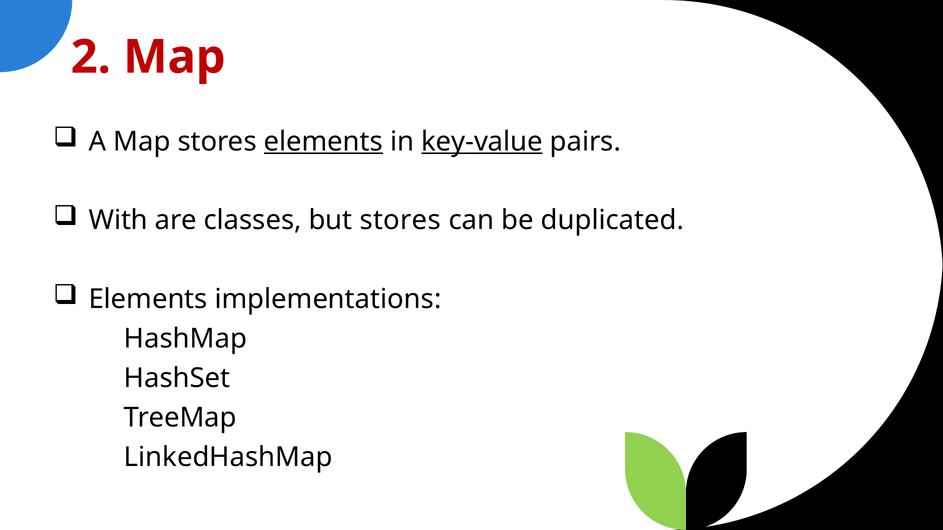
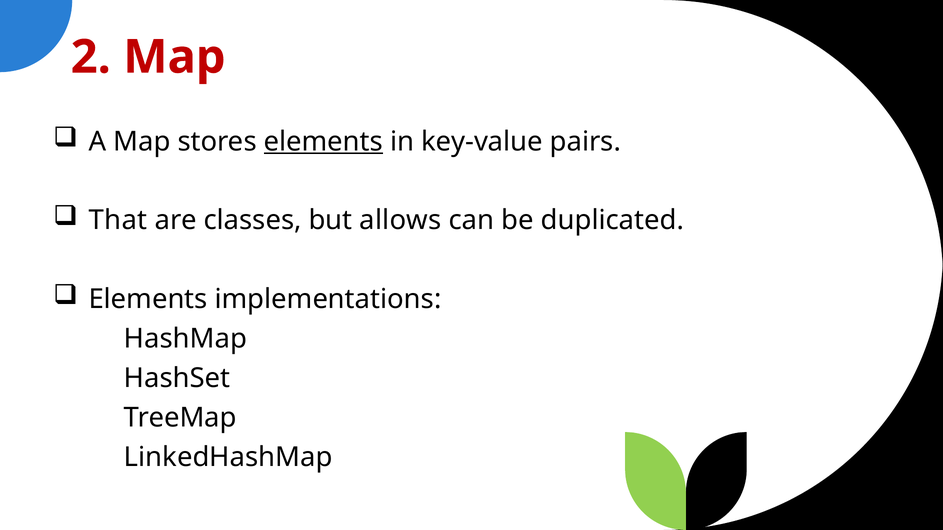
key-value underline: present -> none (482, 142)
With: With -> That (118, 221)
but stores: stores -> allows (400, 221)
